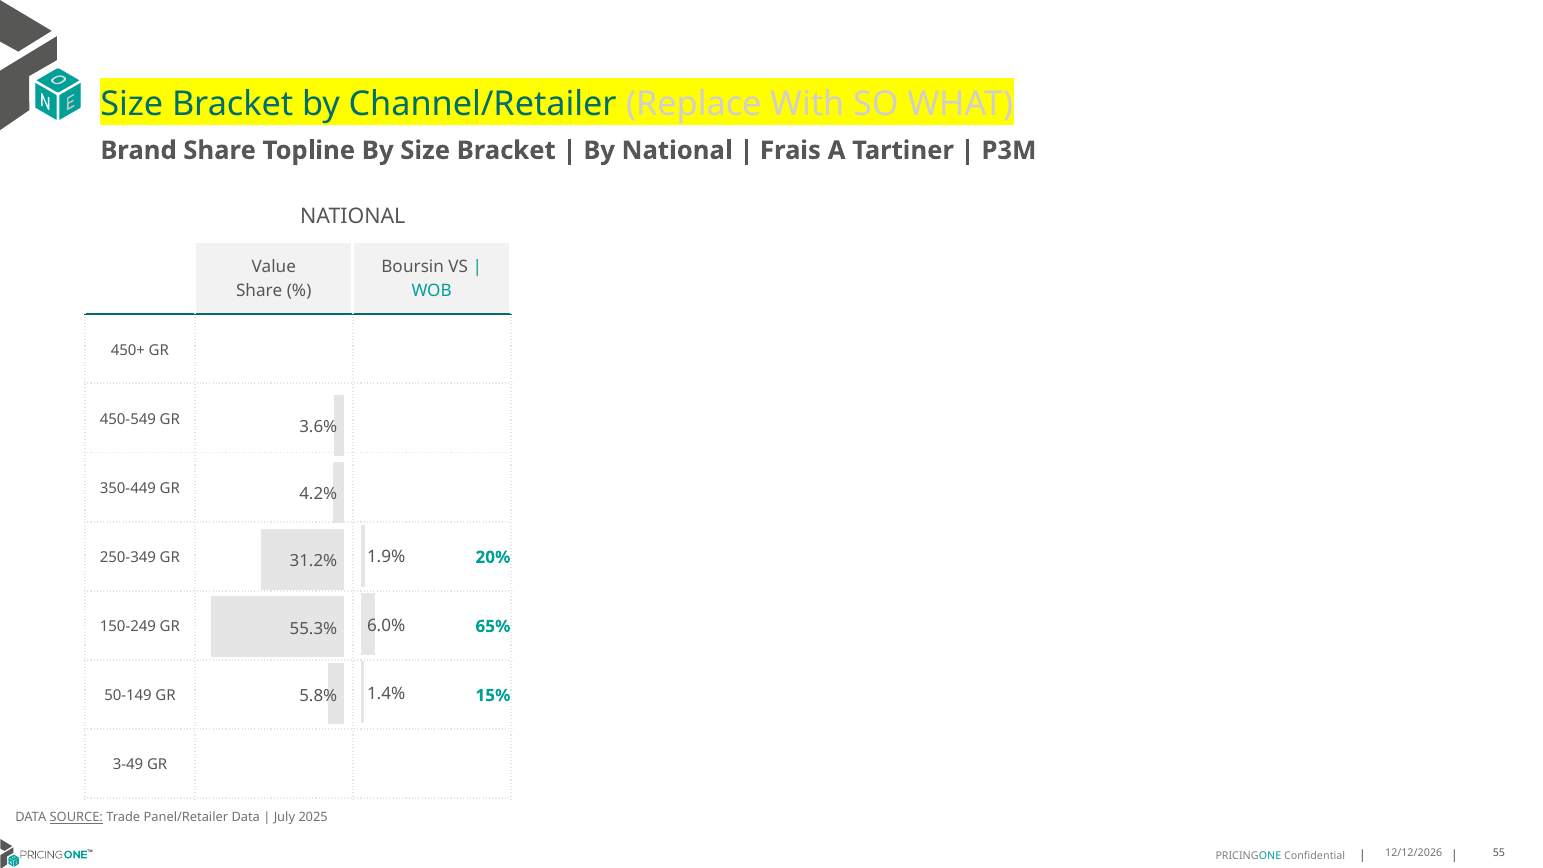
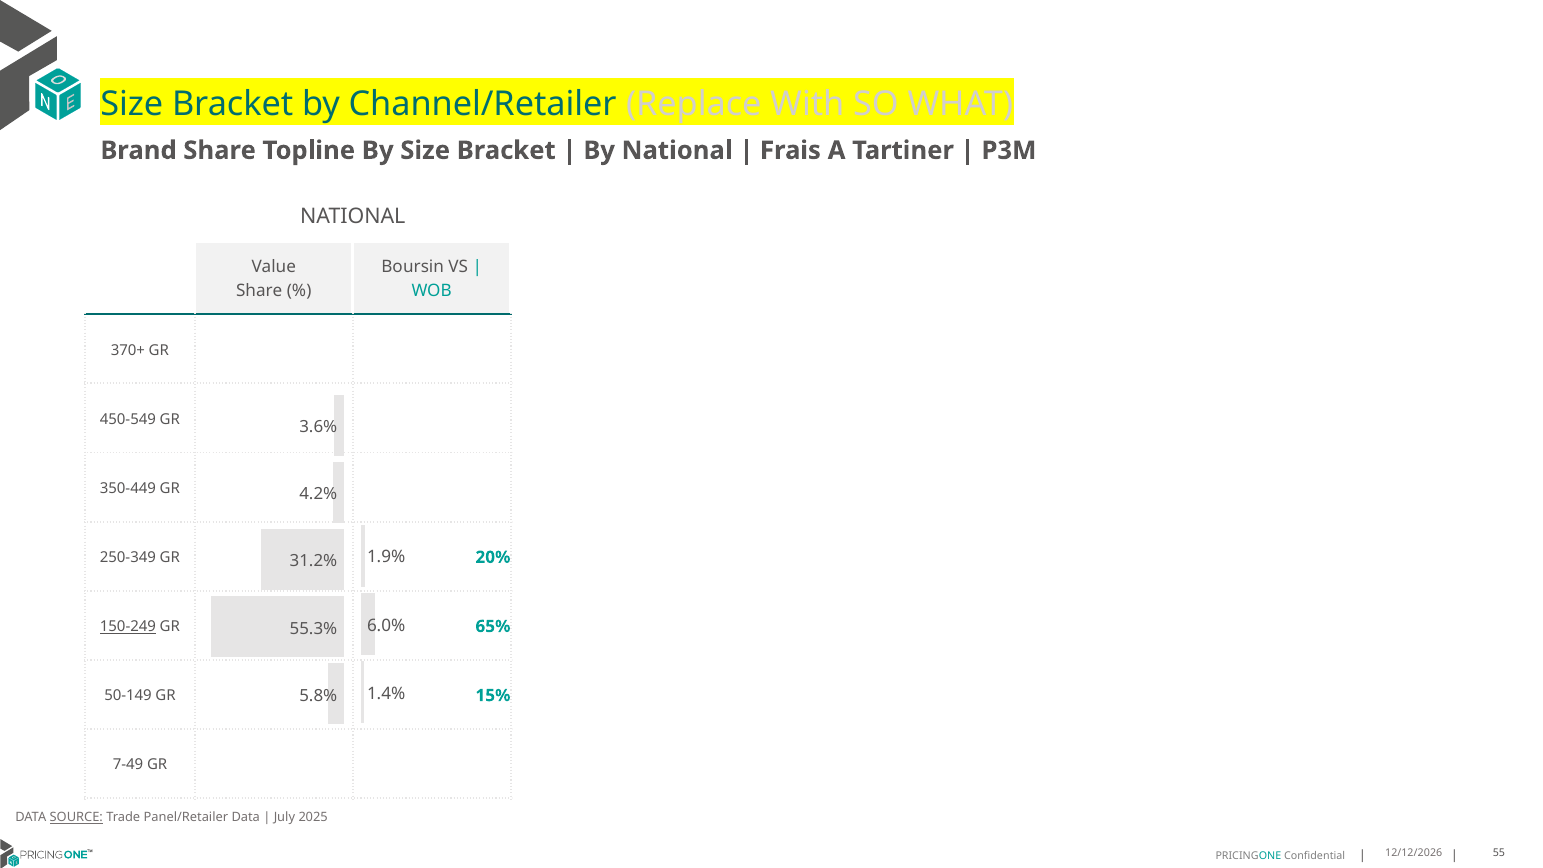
450+: 450+ -> 370+ (128, 350)
150-249 underline: none -> present (128, 627)
3-49: 3-49 -> 7-49 (128, 765)
